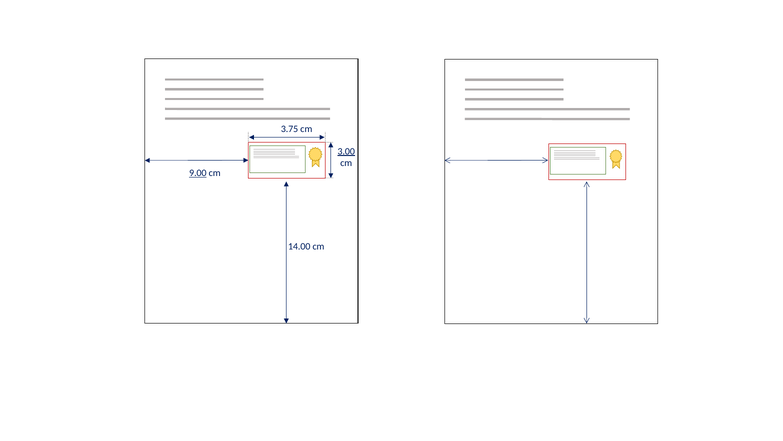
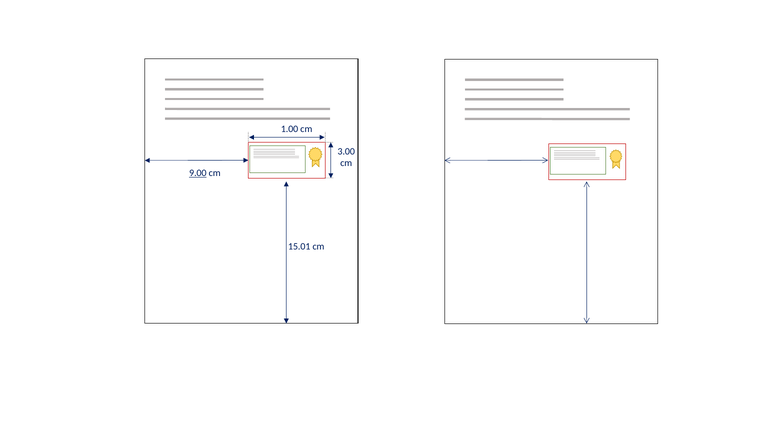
3.75: 3.75 -> 1.00 (290, 129)
3.00 underline: present -> none (346, 151)
14.00: 14.00 -> 15.01 (299, 246)
